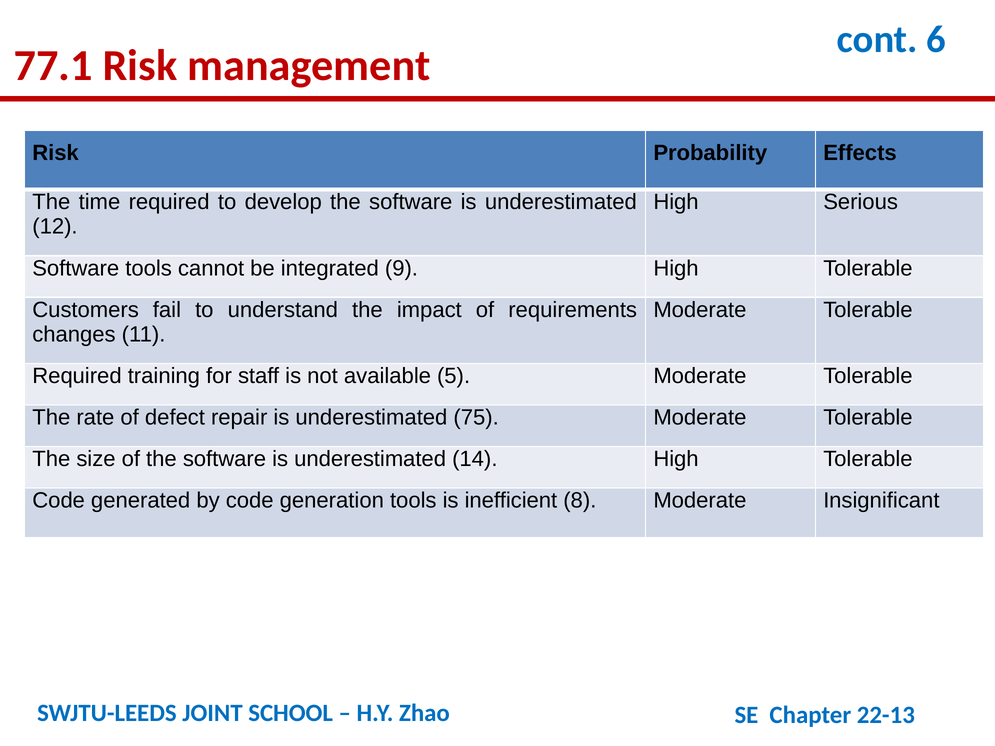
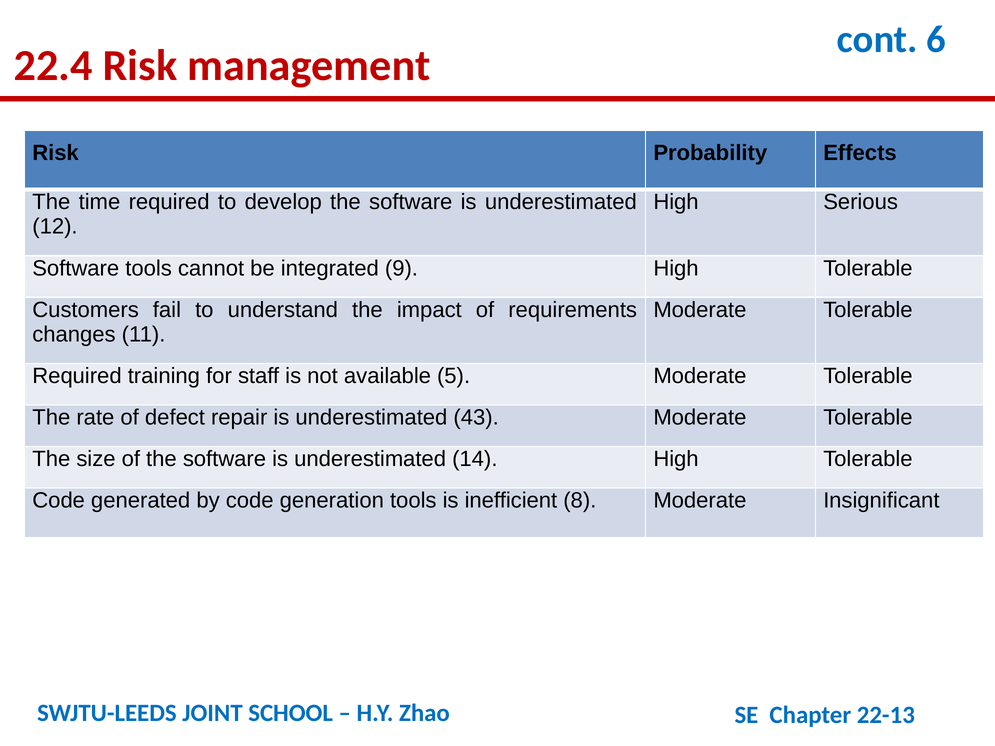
77.1: 77.1 -> 22.4 (53, 66)
75: 75 -> 43 (476, 418)
